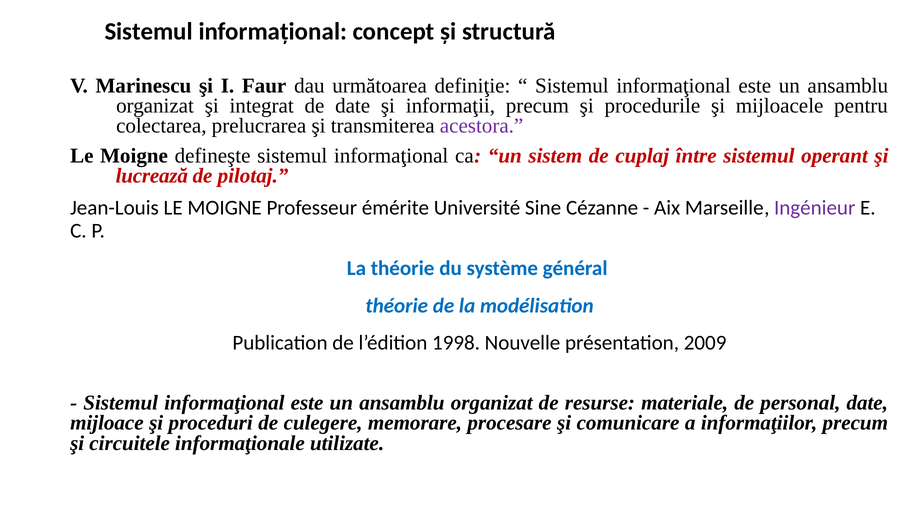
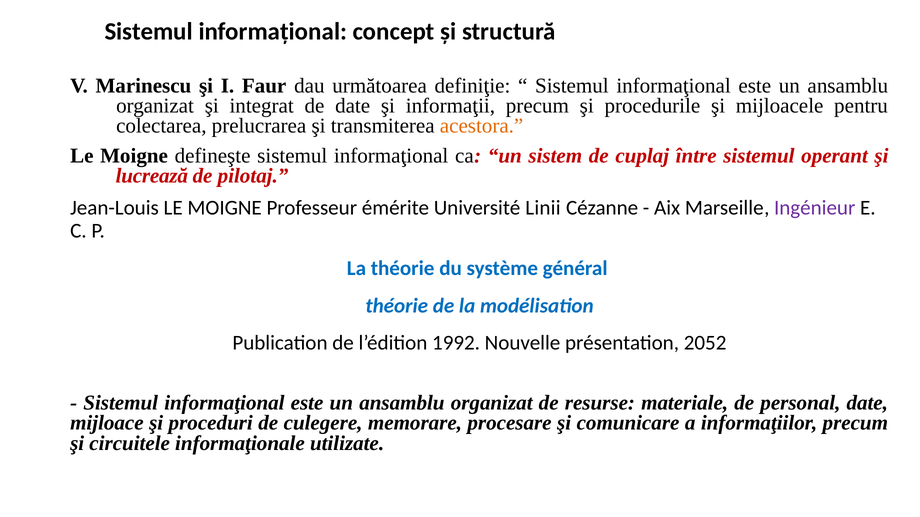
acestora colour: purple -> orange (482, 126)
Sine: Sine -> Linii (543, 208)
1998: 1998 -> 1992 (456, 343)
2009: 2009 -> 2052 (705, 343)
